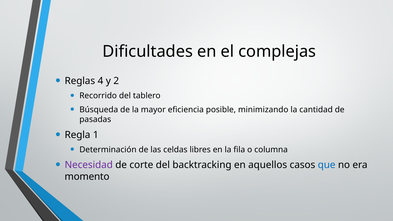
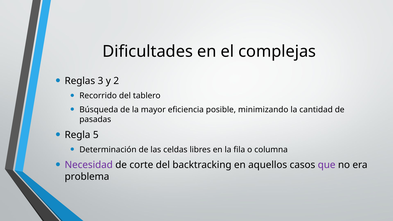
4: 4 -> 3 (100, 81)
1: 1 -> 5 (96, 135)
que colour: blue -> purple (327, 165)
momento: momento -> problema (87, 177)
